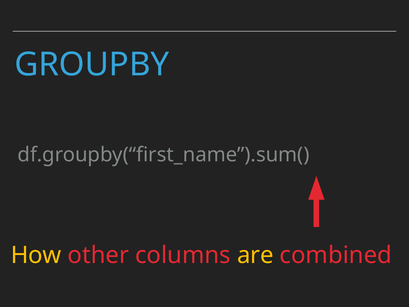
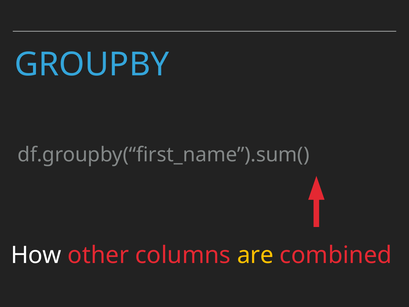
How colour: yellow -> white (36, 255)
